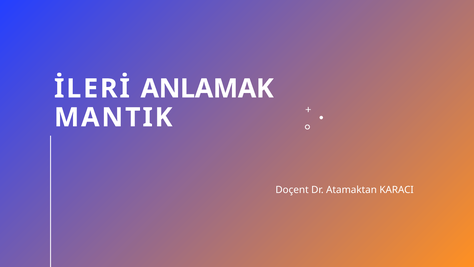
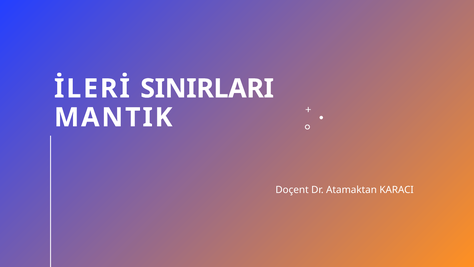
ANLAMAK: ANLAMAK -> SINIRLARI (207, 89)
